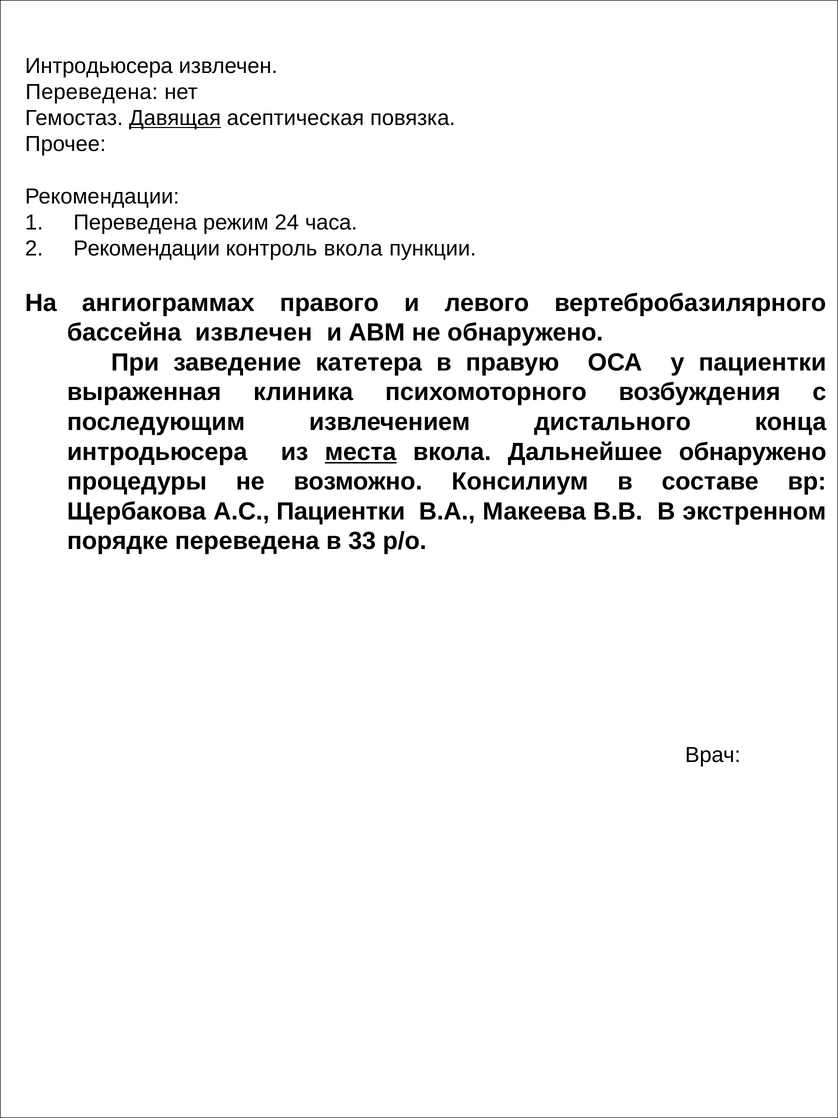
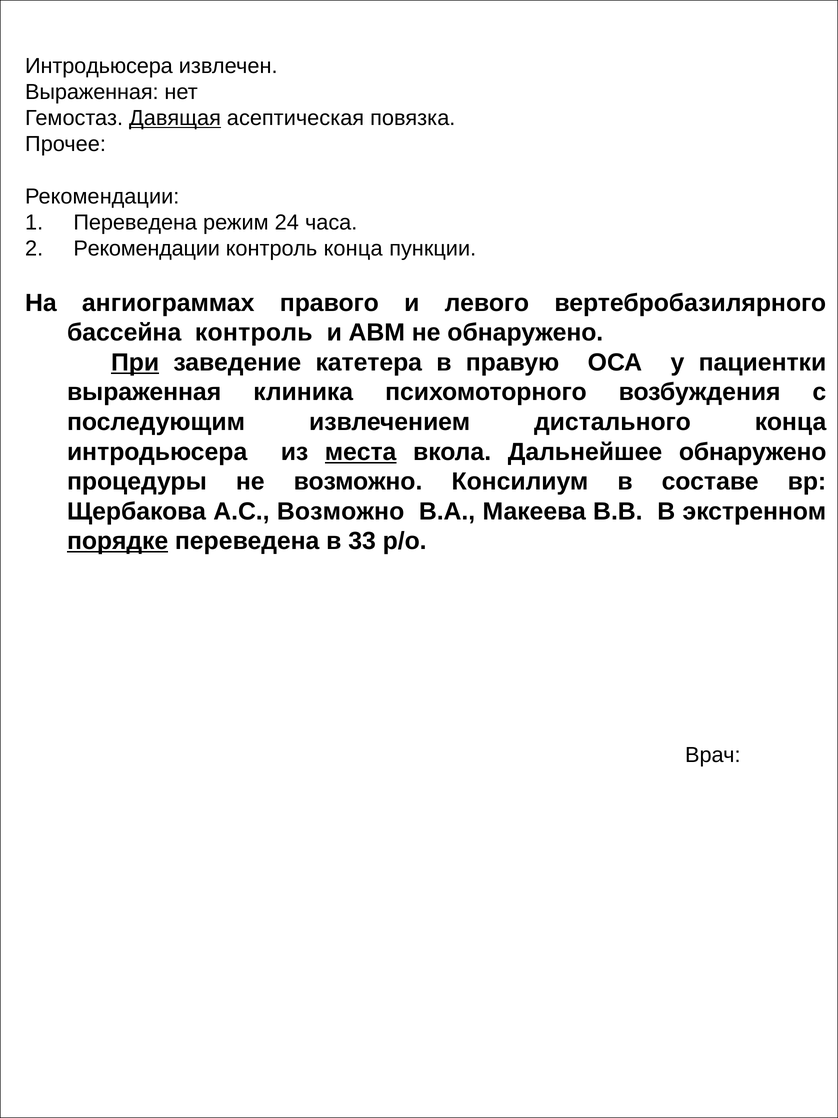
Переведена: Переведена -> Выраженная (92, 92)
контроль вкола: вкола -> конца (353, 248)
бассейна извлечен: извлечен -> контроль (254, 332)
При underline: none -> present (135, 362)
А.С Пациентки: Пациентки -> Возможно (341, 511)
порядке underline: none -> present (118, 541)
